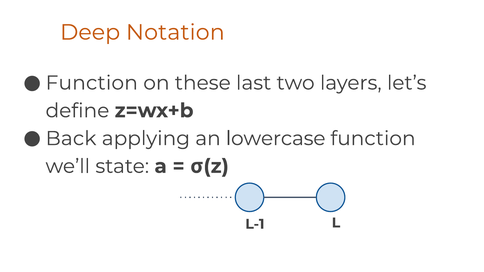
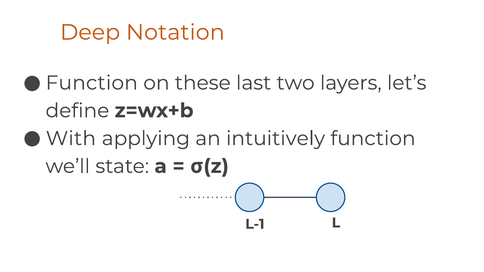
Back: Back -> With (71, 139)
lowercase: lowercase -> intuitively (276, 139)
